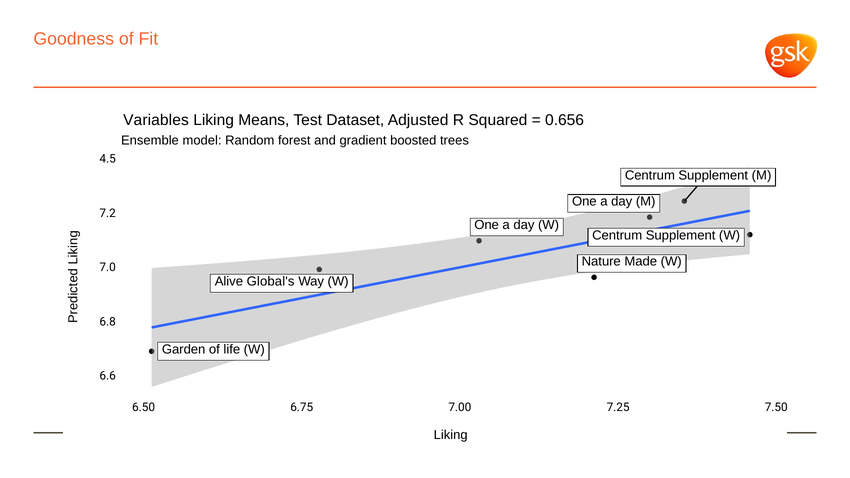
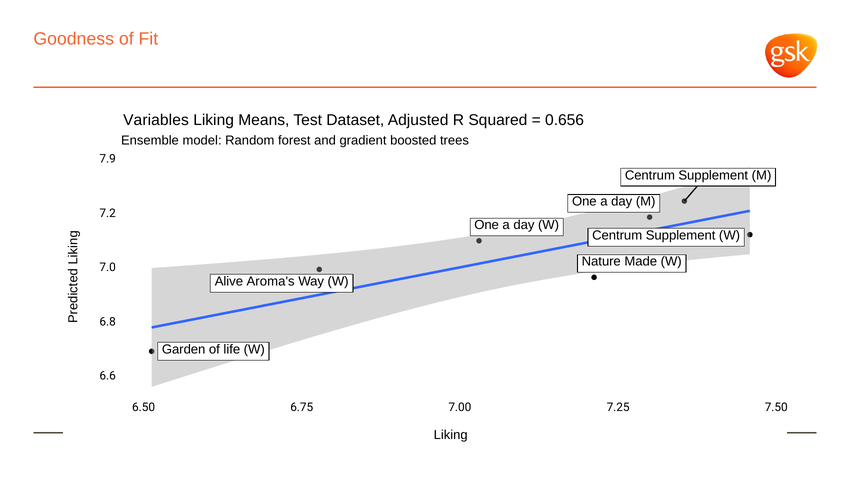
4.5: 4.5 -> 7.9 (108, 159)
Global's: Global's -> Aroma's (271, 281)
